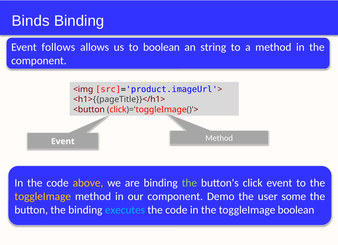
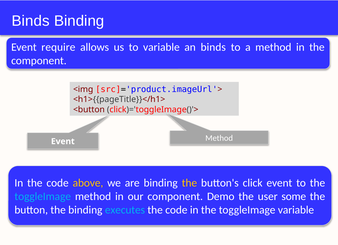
follows: follows -> require (58, 47)
to boolean: boolean -> variable (161, 47)
an string: string -> binds (213, 47)
the colour: light green -> yellow (189, 183)
toggleImage colour: yellow -> light blue (43, 196)
toggleImage boolean: boolean -> variable (296, 210)
